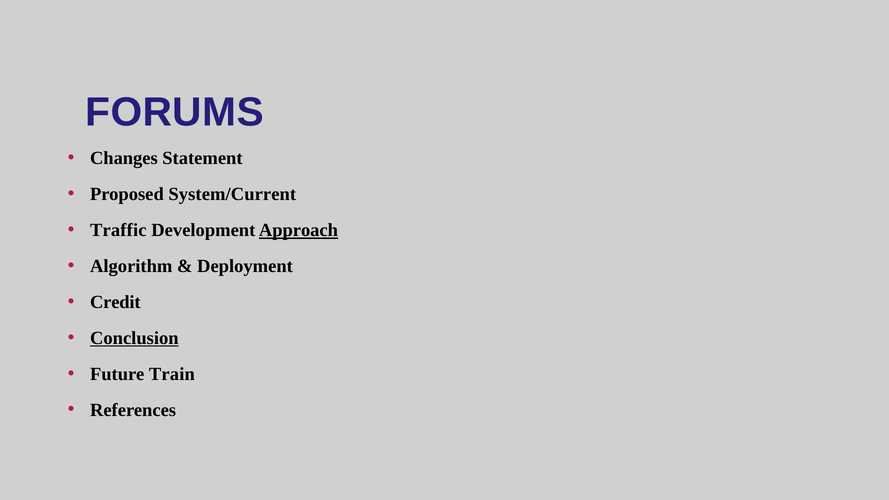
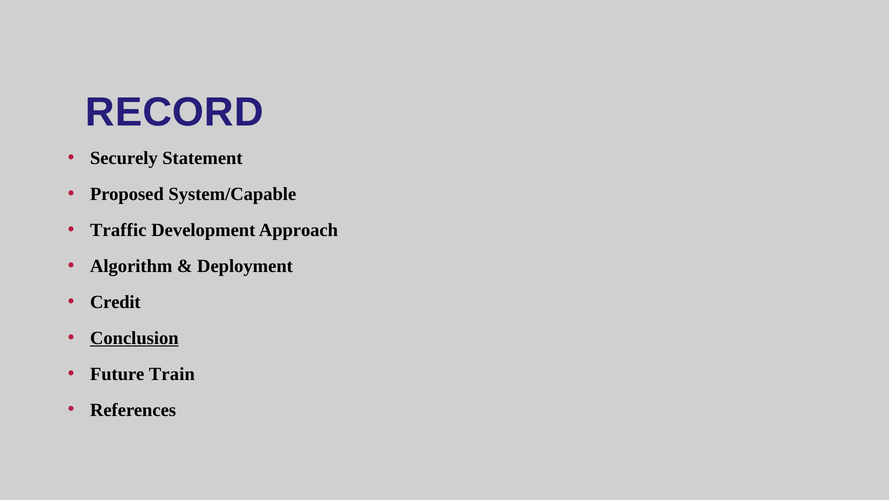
FORUMS: FORUMS -> RECORD (175, 112)
Changes: Changes -> Securely (124, 158)
System/Current: System/Current -> System/Capable (232, 194)
Approach underline: present -> none (298, 230)
